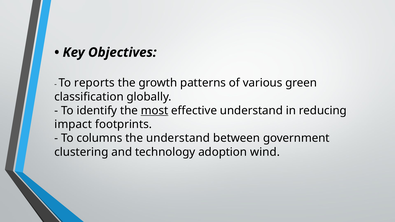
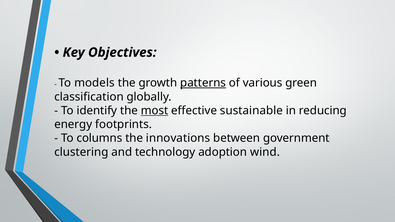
reports: reports -> models (94, 83)
patterns underline: none -> present (203, 83)
effective understand: understand -> sustainable (251, 111)
impact: impact -> energy (73, 124)
the understand: understand -> innovations (178, 138)
